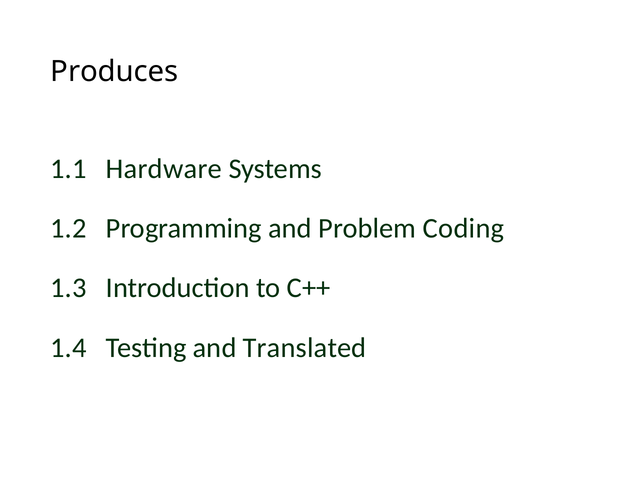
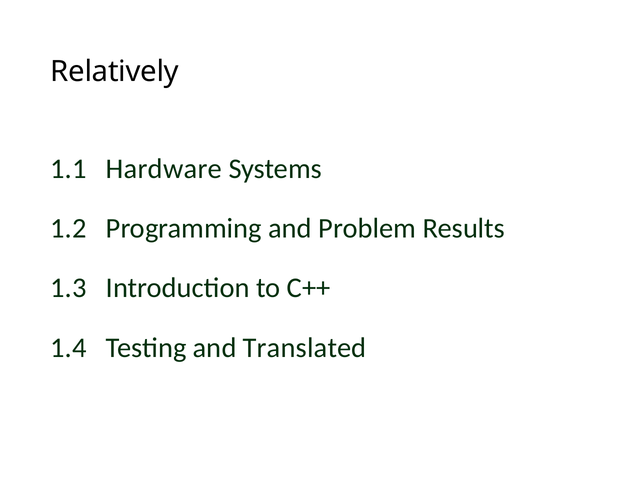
Produces: Produces -> Relatively (115, 72)
Coding: Coding -> Results (464, 229)
